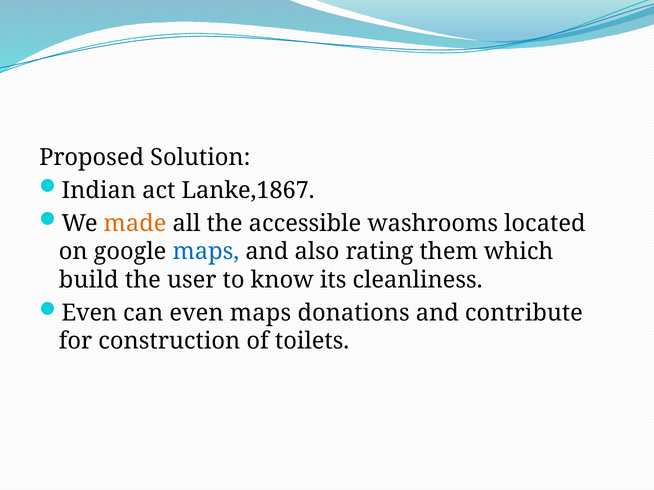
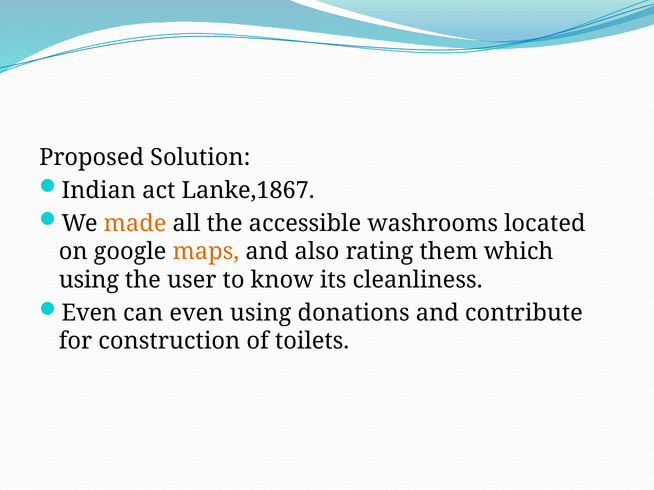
maps colour: blue -> orange (206, 252)
build: build -> using (89, 280)
even maps: maps -> using (261, 313)
